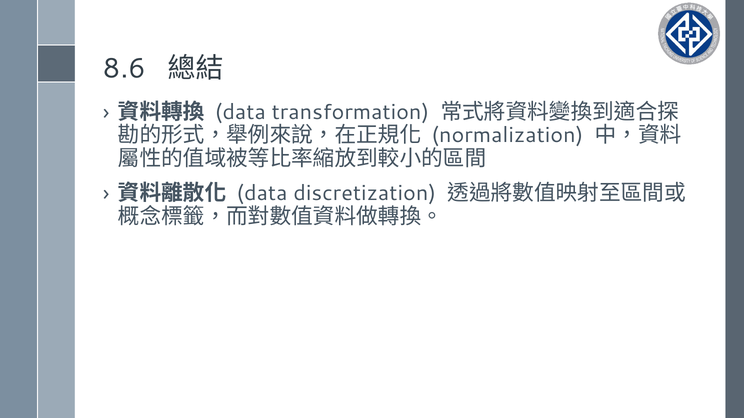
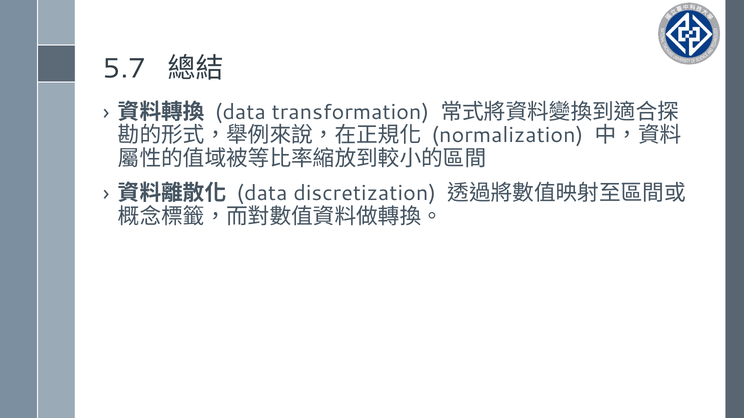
8.6: 8.6 -> 5.7 (124, 68)
